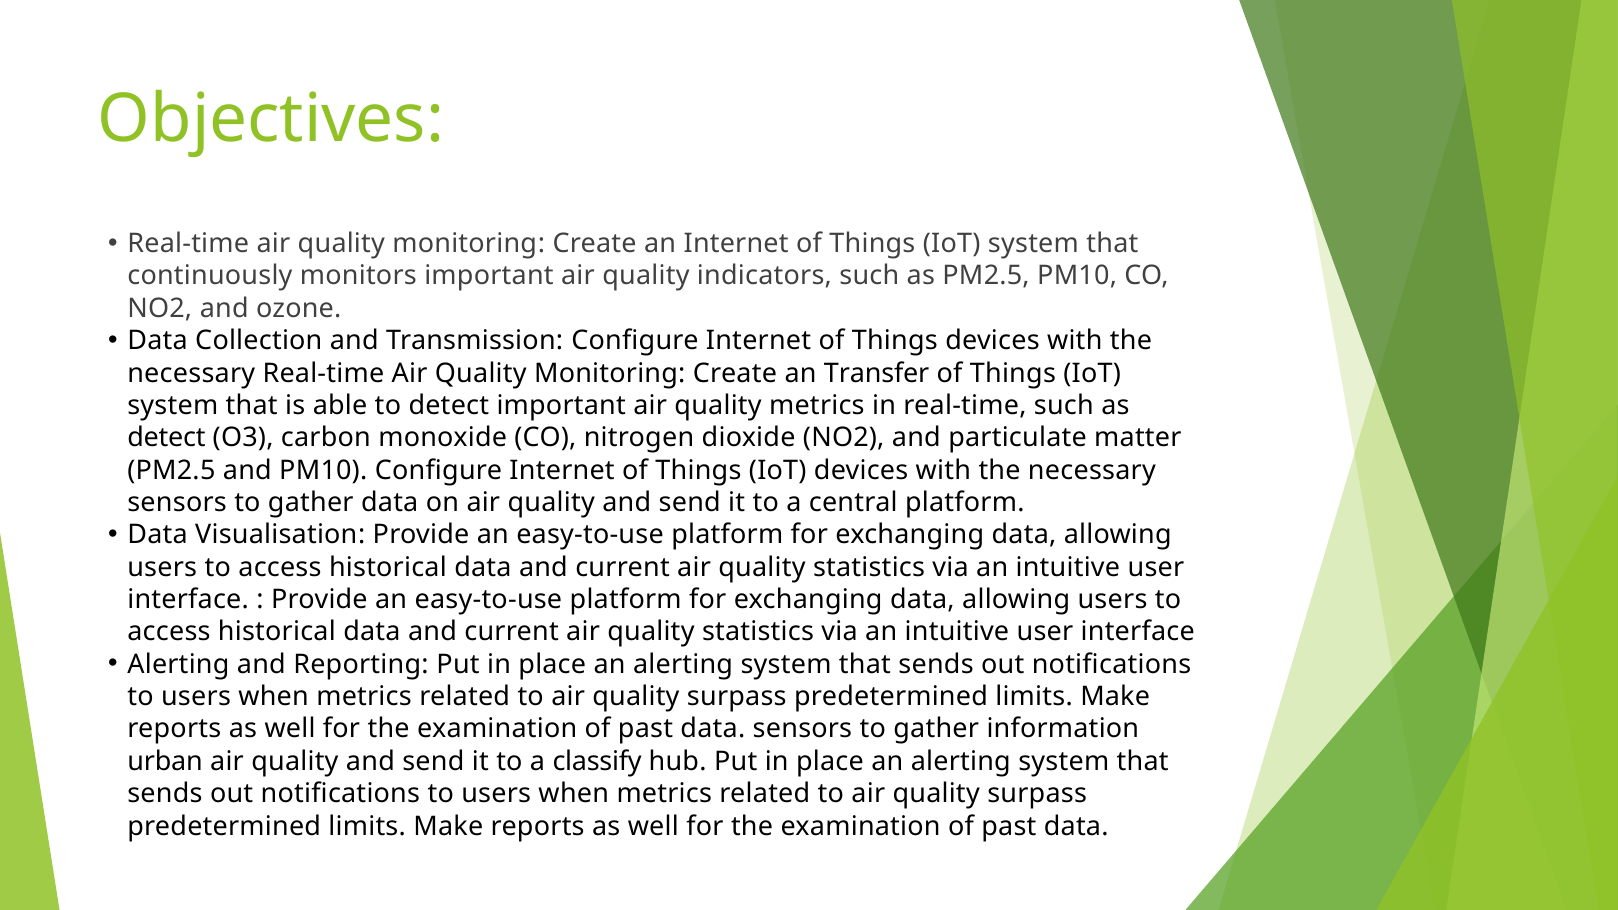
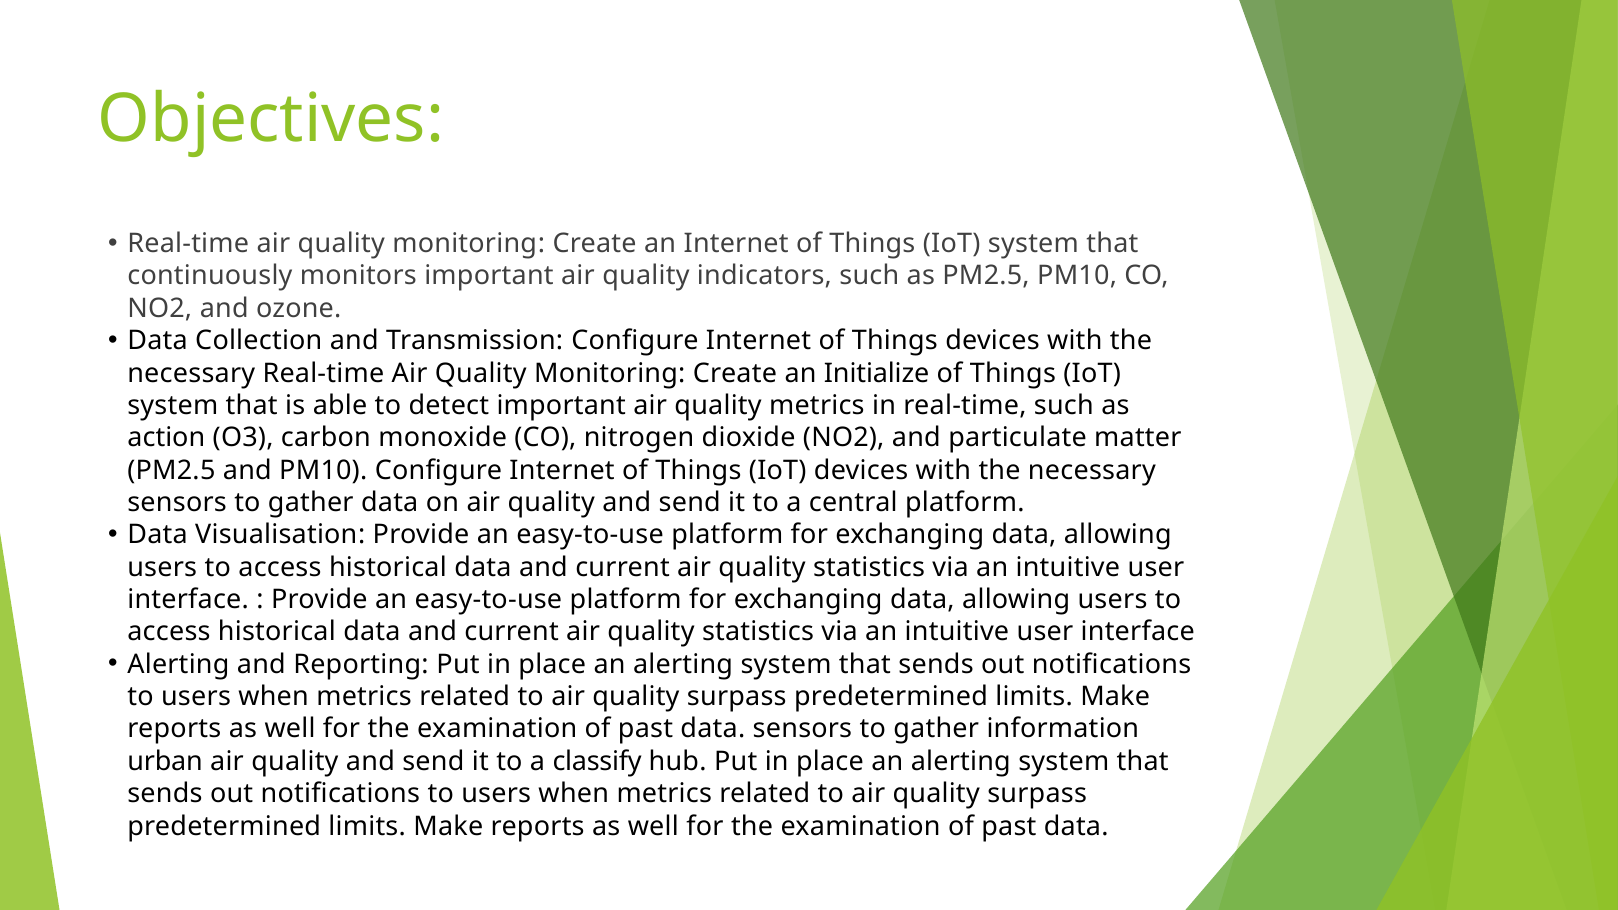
Transfer: Transfer -> Initialize (877, 373)
detect: detect -> action (166, 438)
